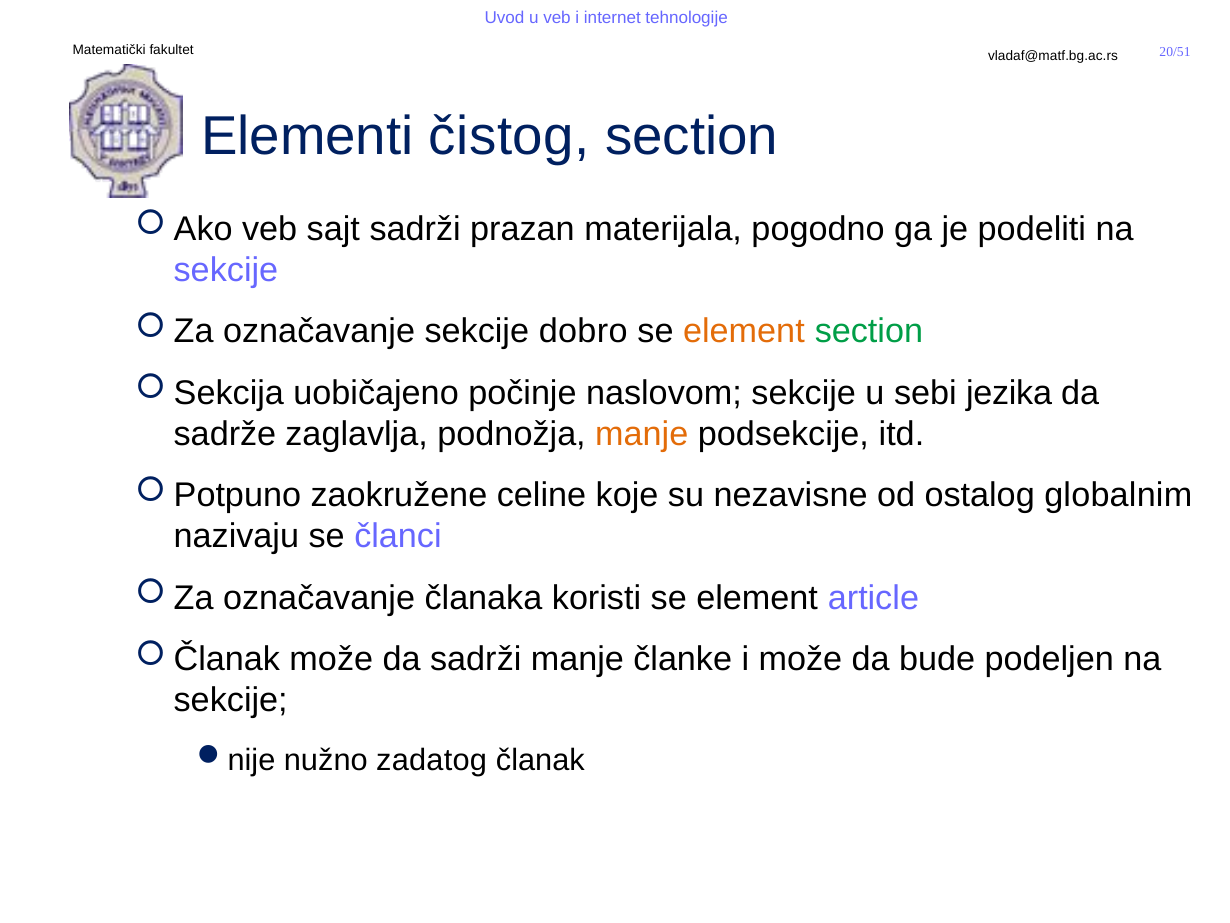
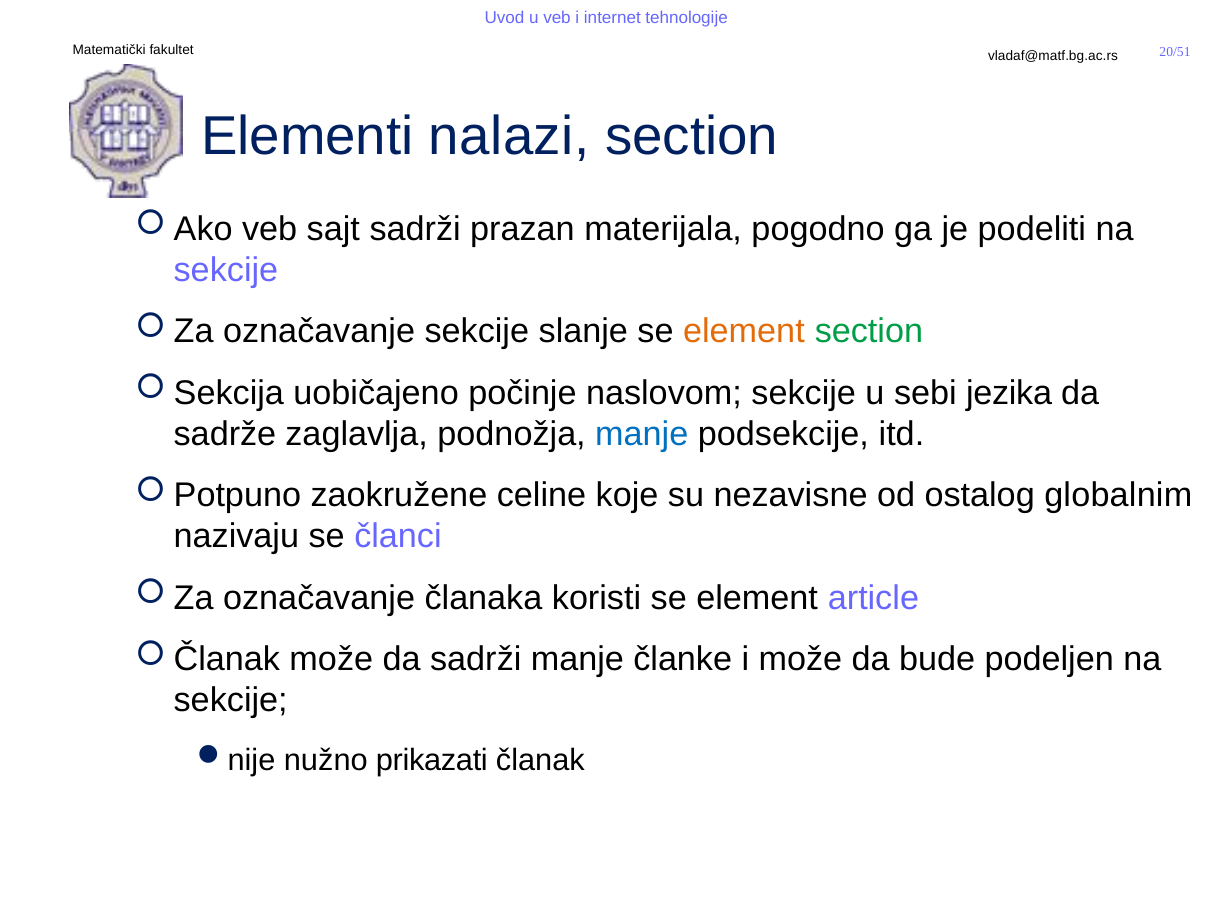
čistog: čistog -> nalazi (509, 136)
dobro: dobro -> slanje (583, 331)
manje colour: orange -> blue (642, 434)
zadatog: zadatog -> prikazati (432, 760)
